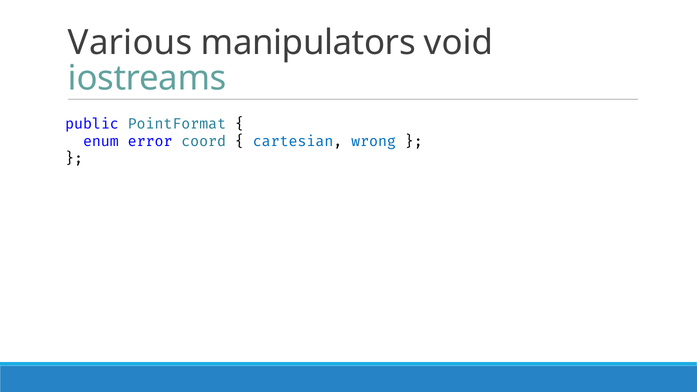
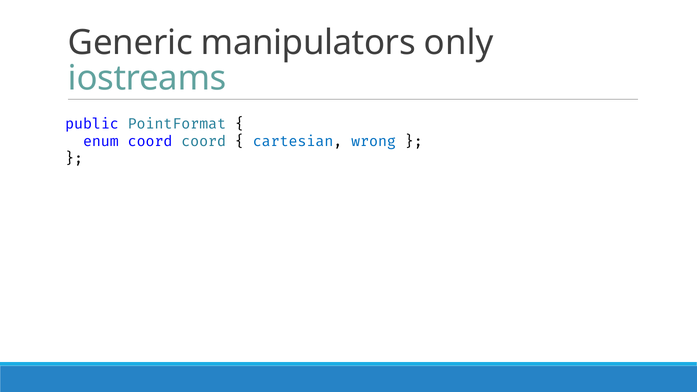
Various: Various -> Generic (130, 43)
void: void -> only (459, 43)
enum error: error -> coord (150, 141)
